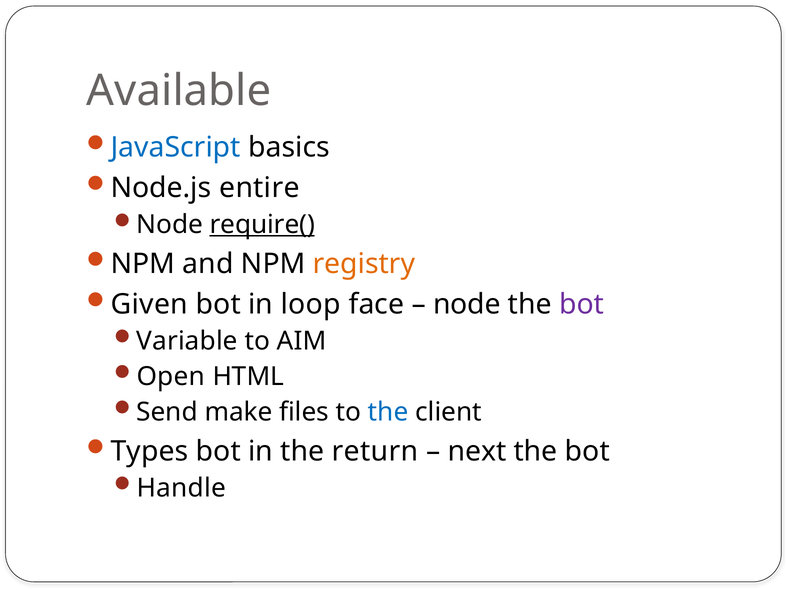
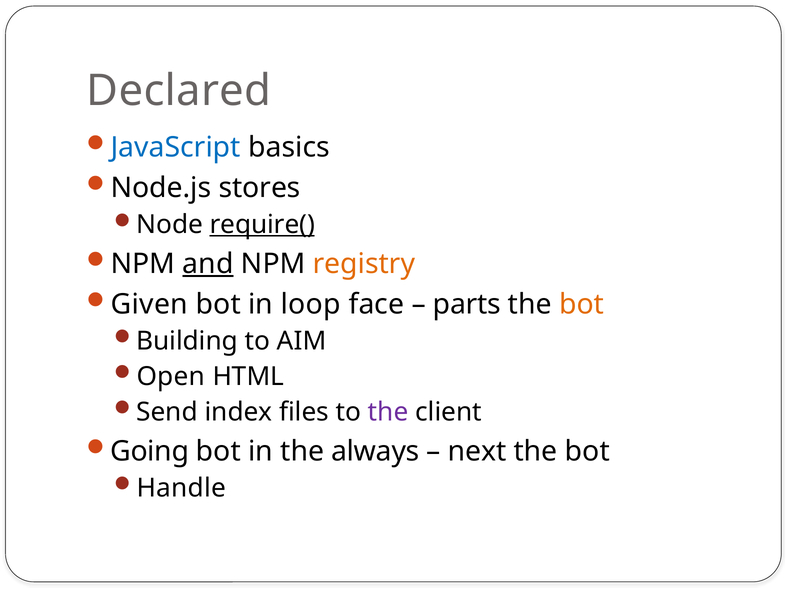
Available: Available -> Declared (179, 91)
entire: entire -> stores (260, 188)
and underline: none -> present (208, 264)
node: node -> parts (467, 304)
bot colour: purple -> orange (582, 304)
Variable: Variable -> Building (187, 341)
make: make -> index (238, 412)
the colour: blue -> purple (388, 412)
Types: Types -> Going (150, 451)
return: return -> always (375, 451)
